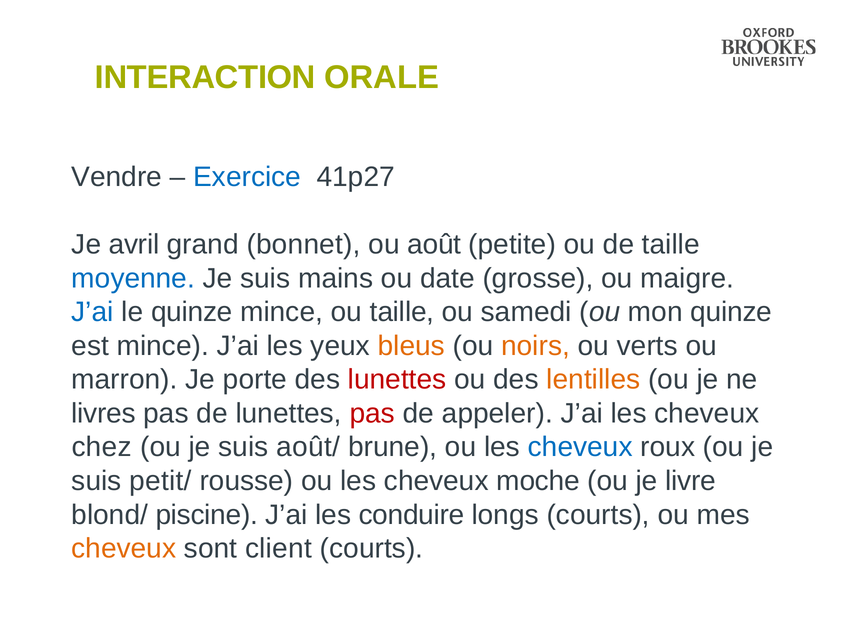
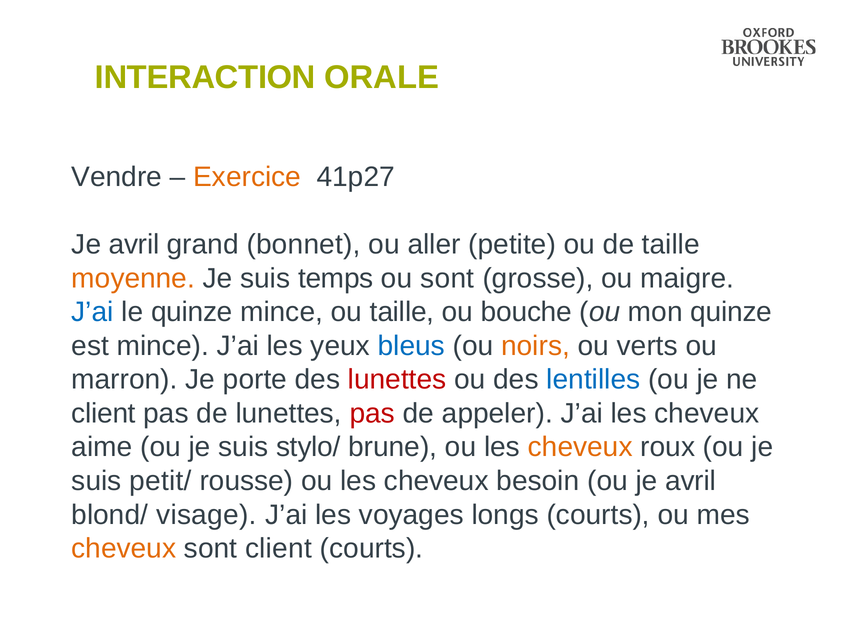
Exercice colour: blue -> orange (247, 177)
août: août -> aller (434, 245)
moyenne colour: blue -> orange (133, 278)
mains: mains -> temps (336, 278)
ou date: date -> sont (447, 278)
samedi: samedi -> bouche (526, 312)
bleus colour: orange -> blue (411, 346)
lentilles colour: orange -> blue (593, 380)
livres: livres -> client (104, 413)
chez: chez -> aime (102, 447)
août/: août/ -> stylo/ (308, 447)
cheveux colour: blue -> orange (580, 447)
moche: moche -> besoin (538, 481)
ou je livre: livre -> avril (691, 481)
piscine: piscine -> visage (206, 515)
conduire: conduire -> voyages (411, 515)
